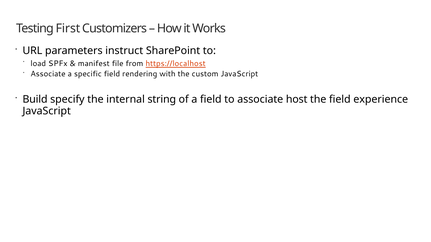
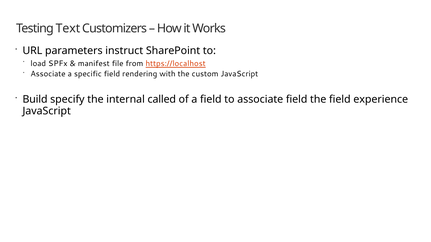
First: First -> Text (68, 29)
string: string -> called (162, 100)
associate host: host -> field (297, 100)
